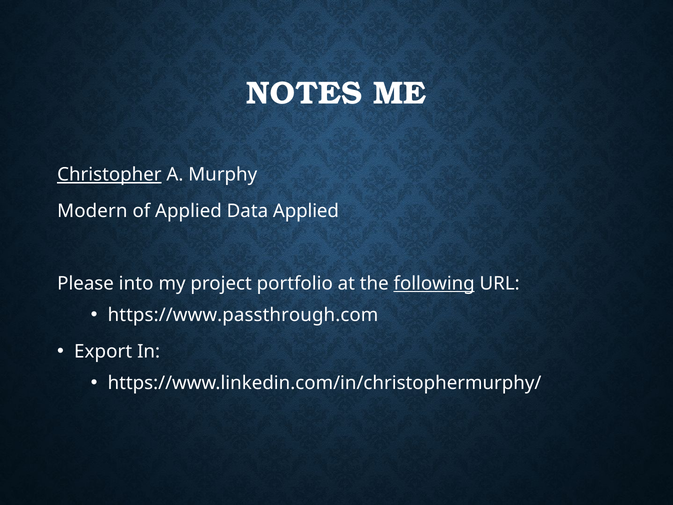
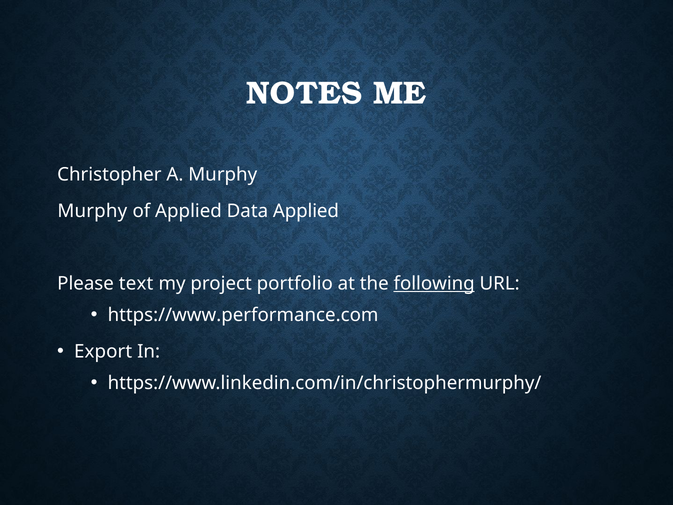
Christopher underline: present -> none (109, 175)
Modern: Modern -> Murphy (92, 211)
into: into -> text (136, 283)
https://www.passthrough.com: https://www.passthrough.com -> https://www.performance.com (243, 315)
